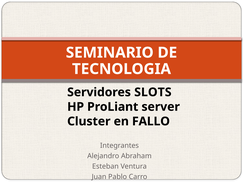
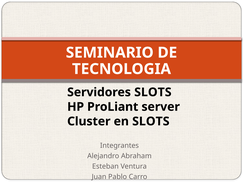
en FALLO: FALLO -> SLOTS (151, 122)
